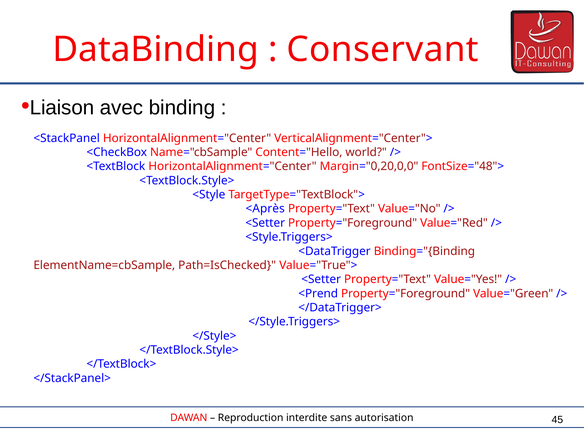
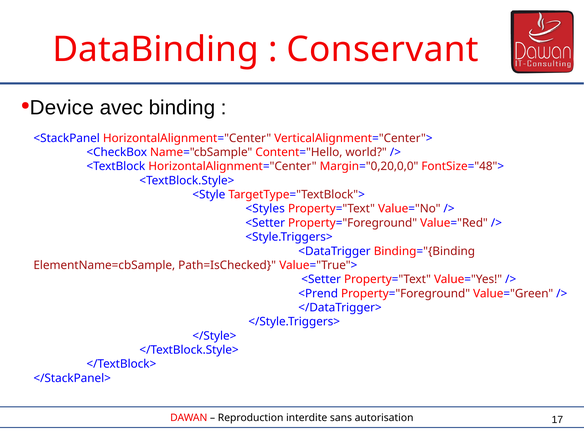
Liaison: Liaison -> Device (62, 108)
<Après: <Après -> <Styles (265, 209)
45: 45 -> 17 (557, 420)
